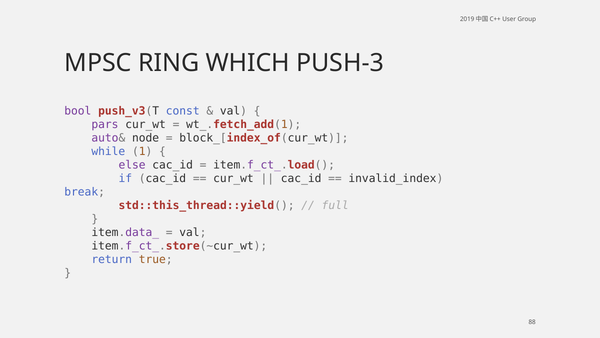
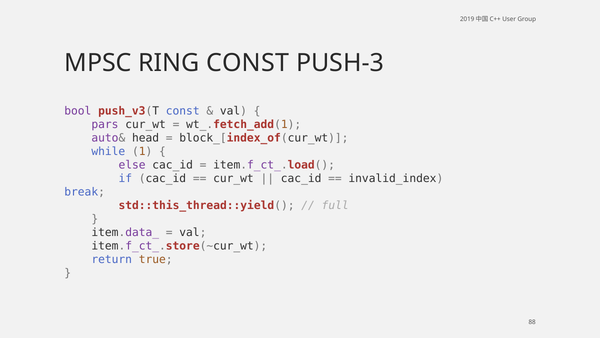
RING WHICH: WHICH -> CONST (248, 63)
node: node -> head (146, 138)
